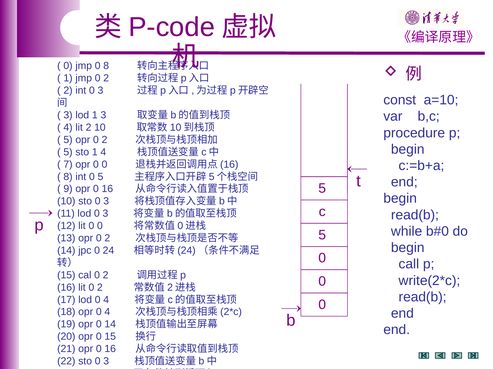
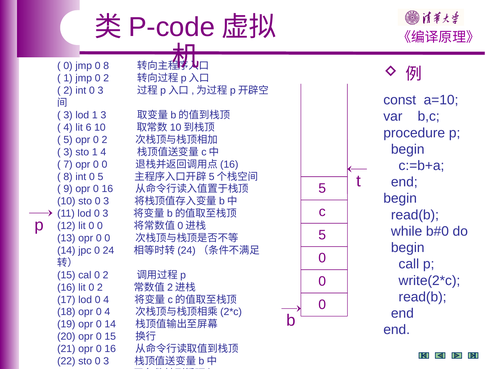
lit 2: 2 -> 6 (89, 128)
5: 5 -> 3 (68, 152)
13 opr 0 2: 2 -> 0 (107, 239)
